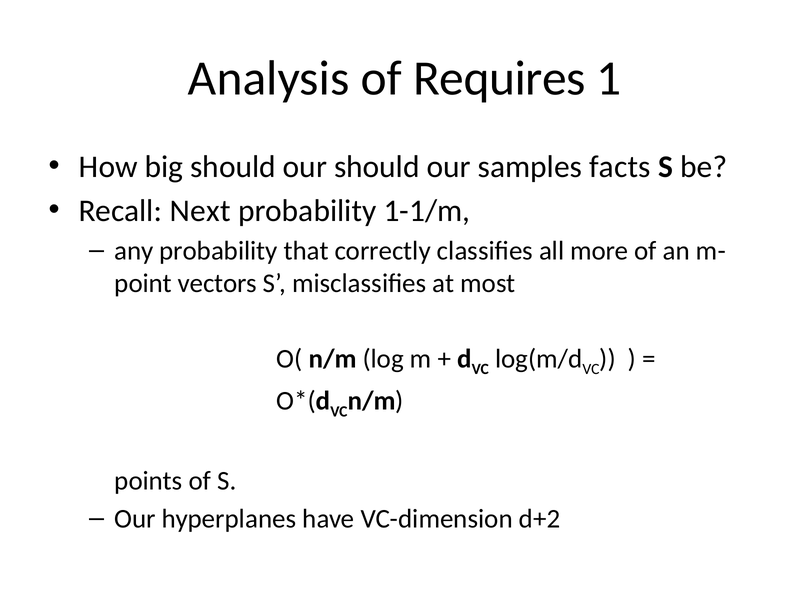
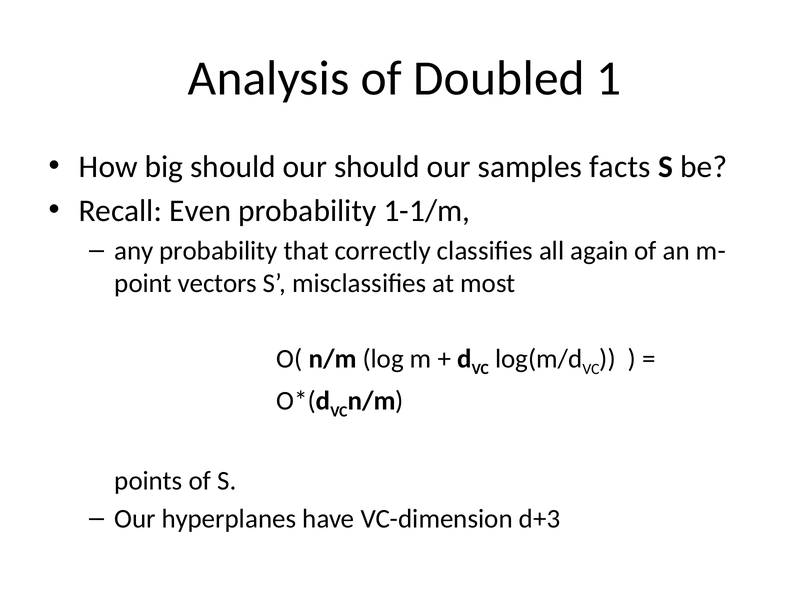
Requires: Requires -> Doubled (499, 78)
Next: Next -> Even (200, 211)
more: more -> again (599, 251)
d+2: d+2 -> d+3 (540, 519)
